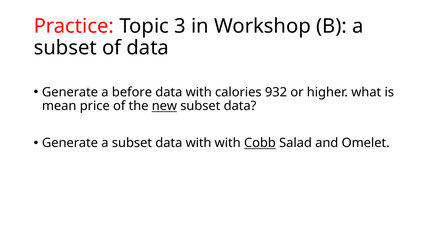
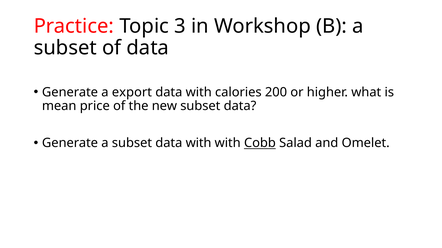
before: before -> export (132, 92)
932: 932 -> 200 (276, 92)
new underline: present -> none (164, 106)
